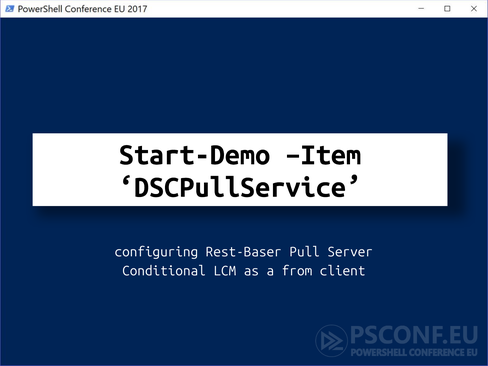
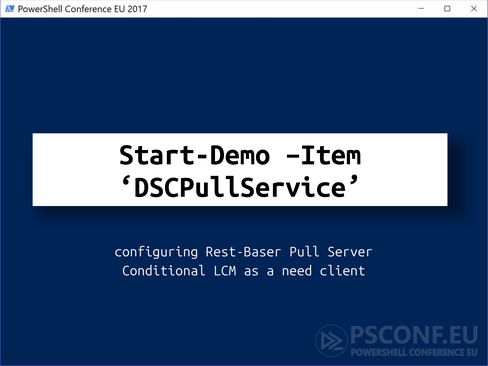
from: from -> need (297, 271)
